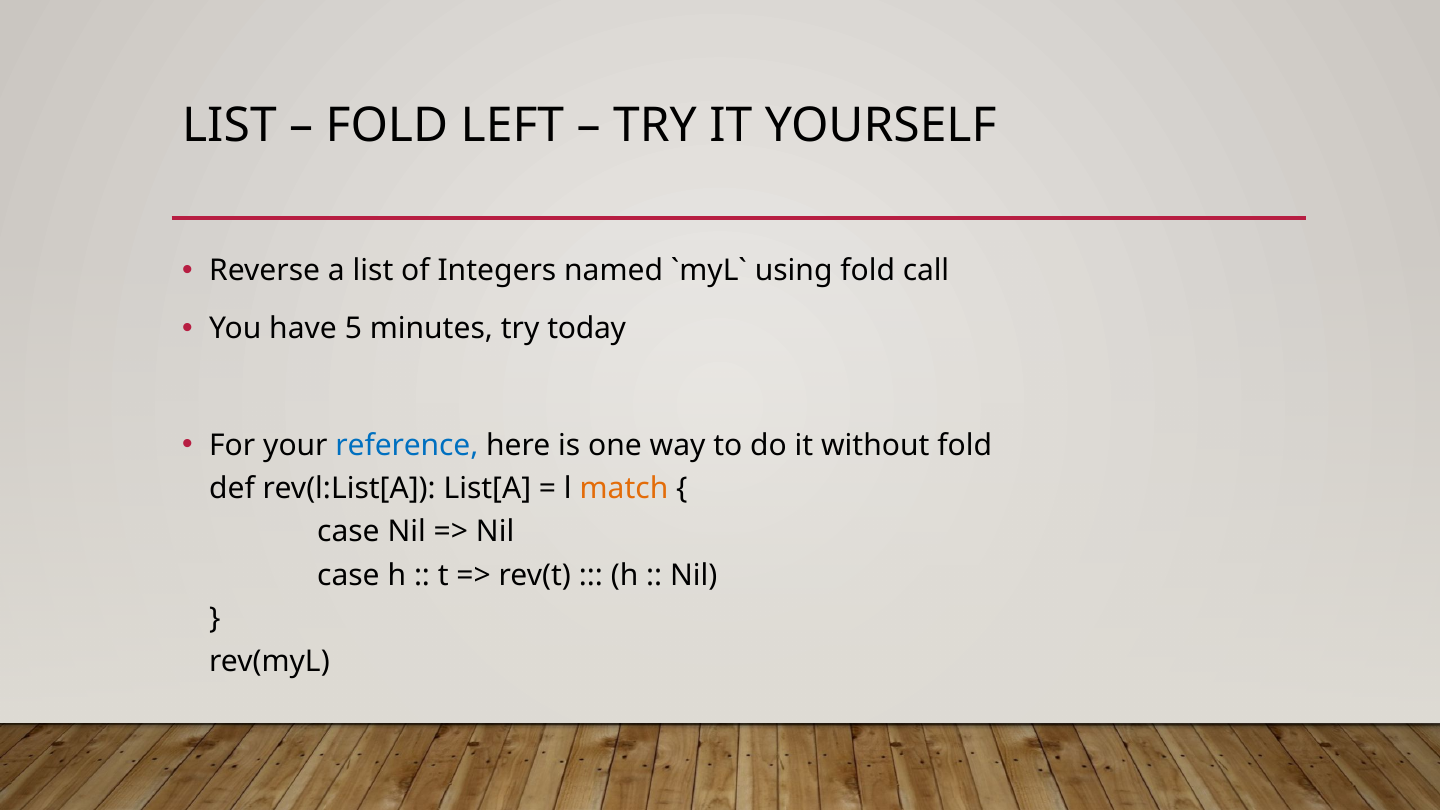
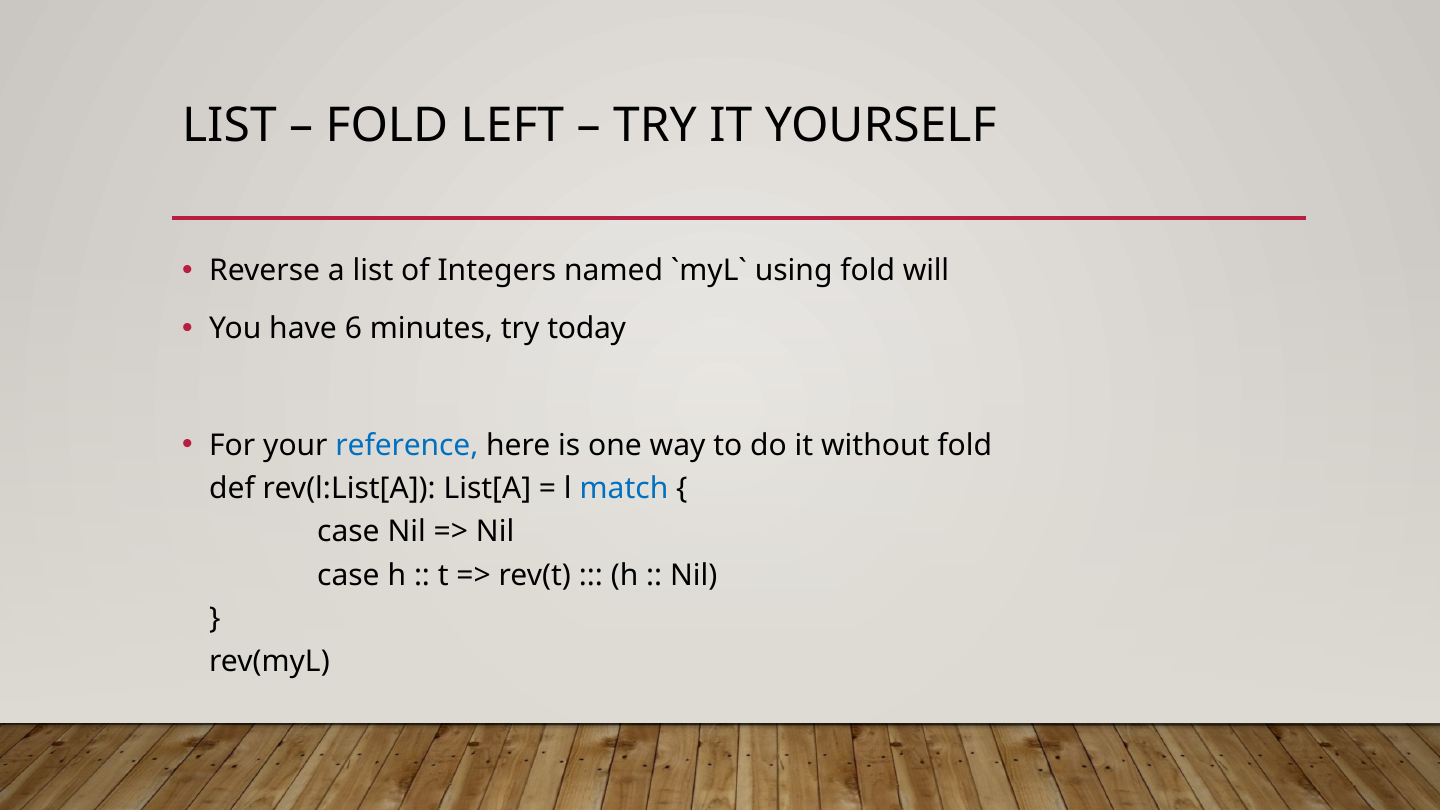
call: call -> will (926, 271)
5: 5 -> 6 (353, 329)
match colour: orange -> blue (624, 489)
